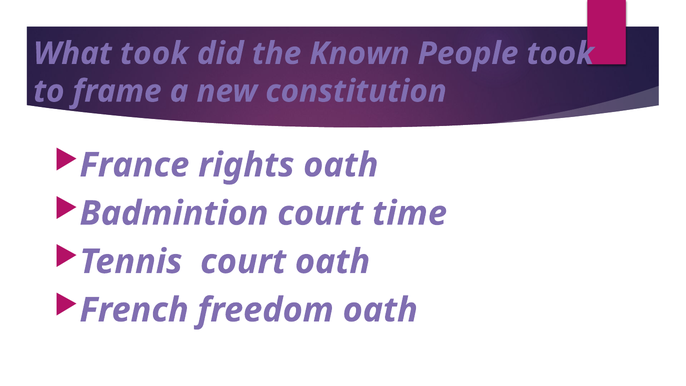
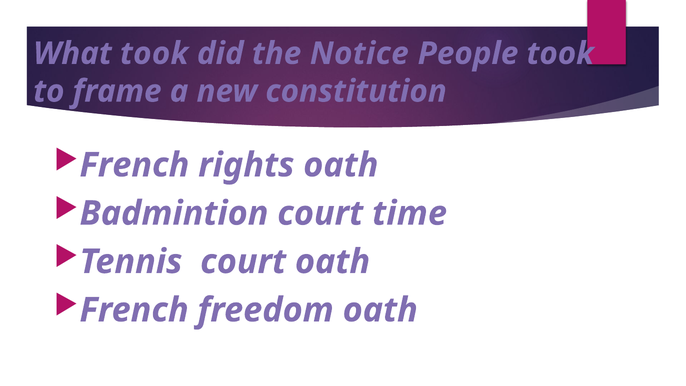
Known: Known -> Notice (359, 54)
France: France -> French (134, 165)
